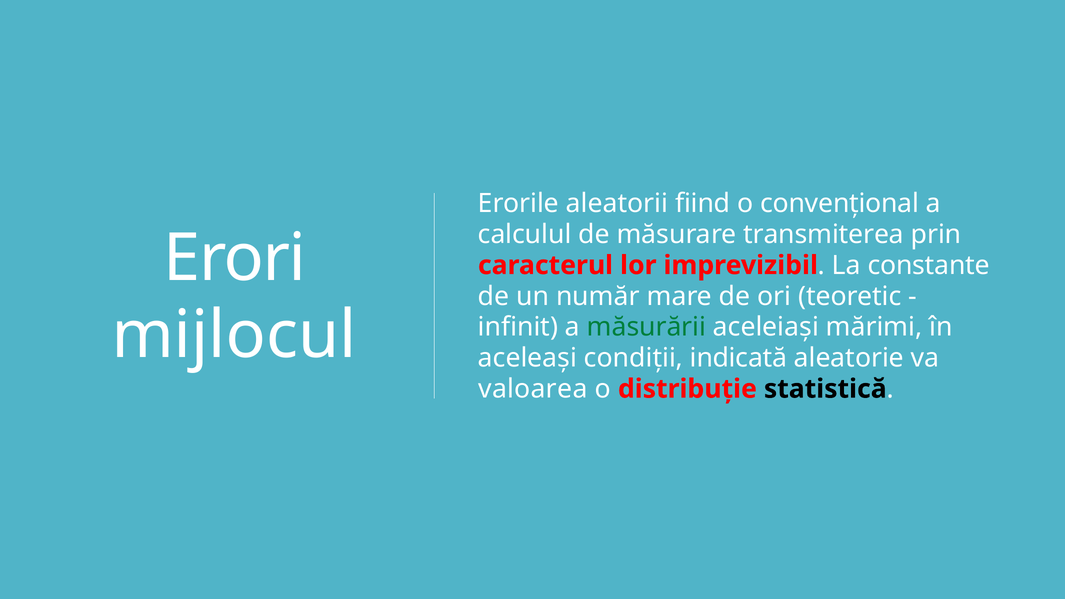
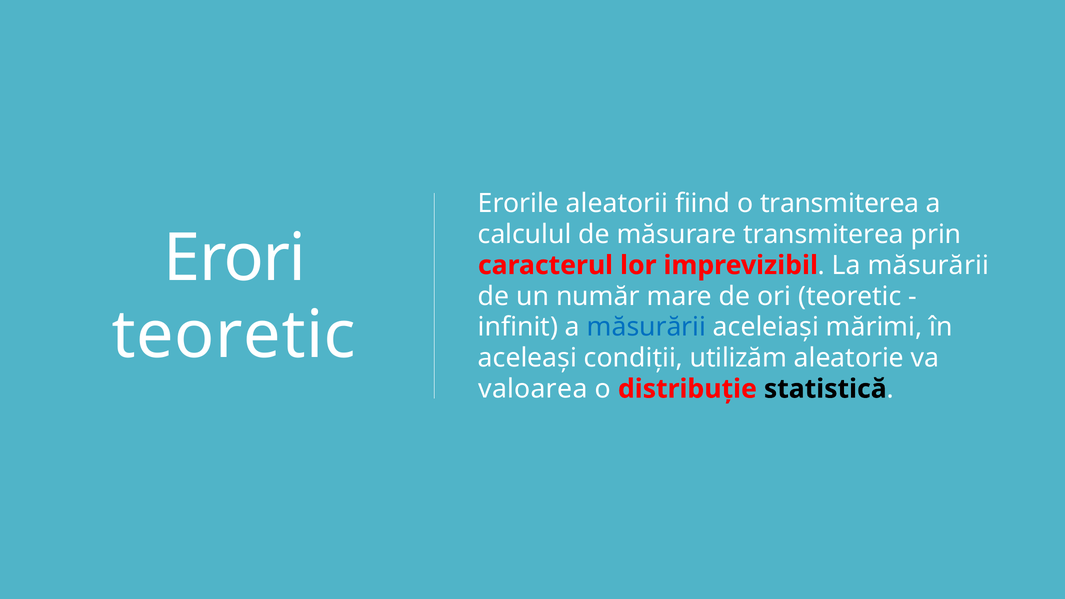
o convențional: convențional -> transmiterea (840, 204)
La constante: constante -> măsurării (929, 265)
mijlocul: mijlocul -> teoretic (234, 336)
măsurării colour: green -> blue (646, 327)
indicată: indicată -> utilizăm (738, 358)
